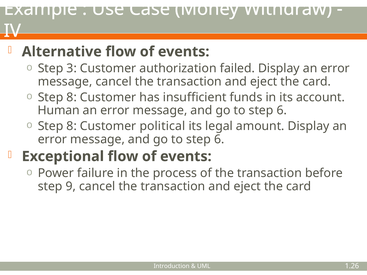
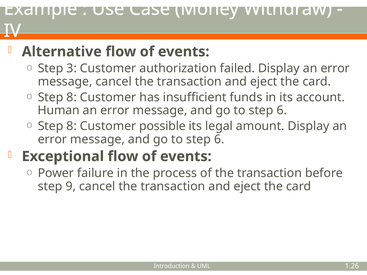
political: political -> possible (163, 126)
